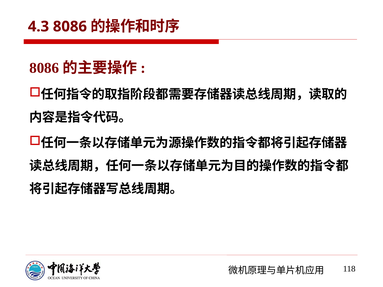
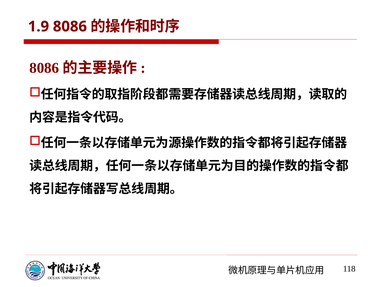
4.3: 4.3 -> 1.9 (38, 27)
